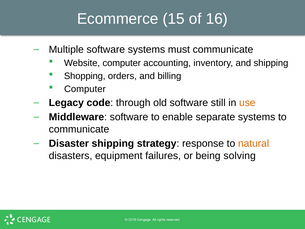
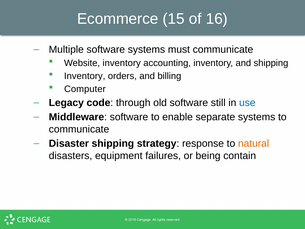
Website computer: computer -> inventory (122, 63)
Shopping: Shopping -> Inventory (85, 76)
use colour: orange -> blue (247, 103)
solving: solving -> contain (240, 156)
